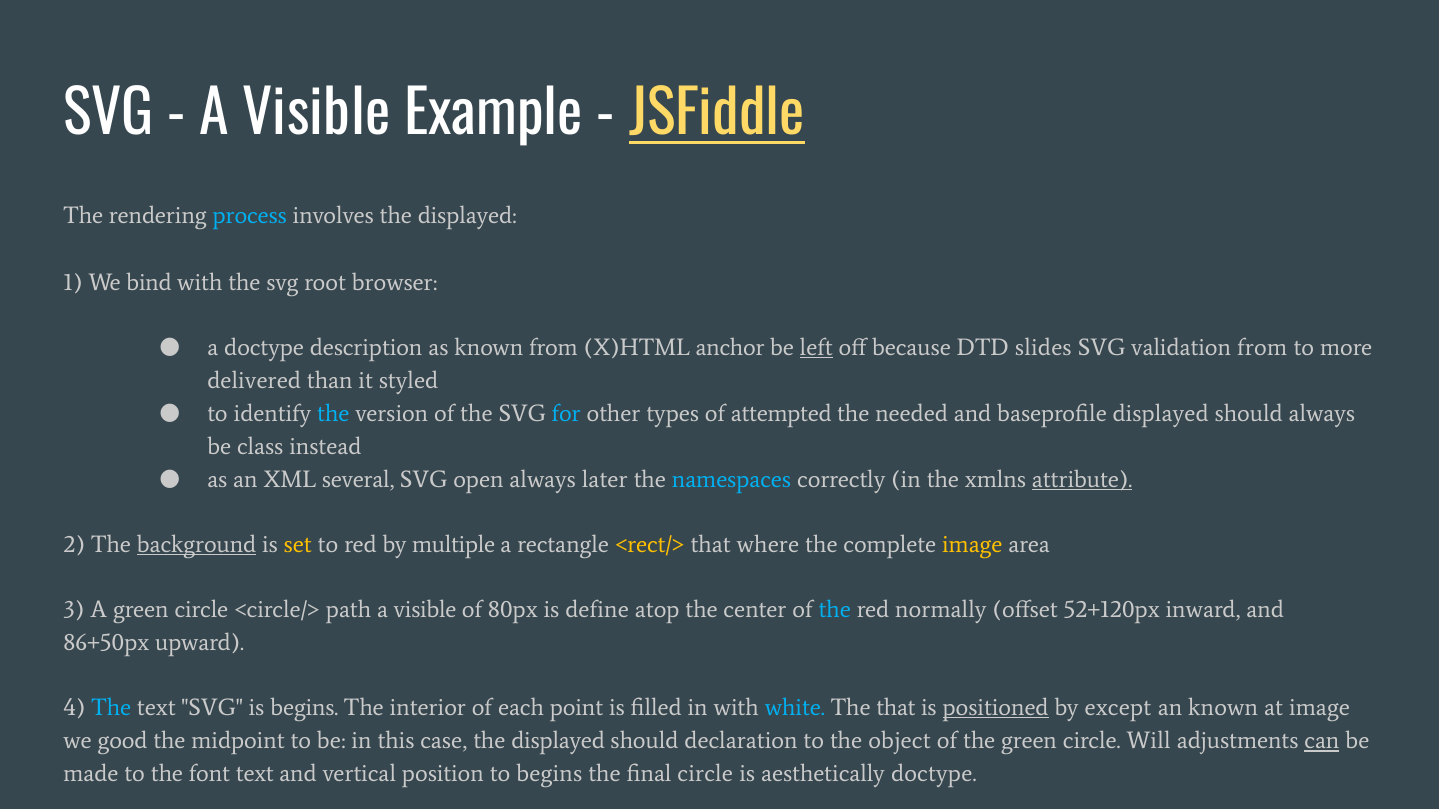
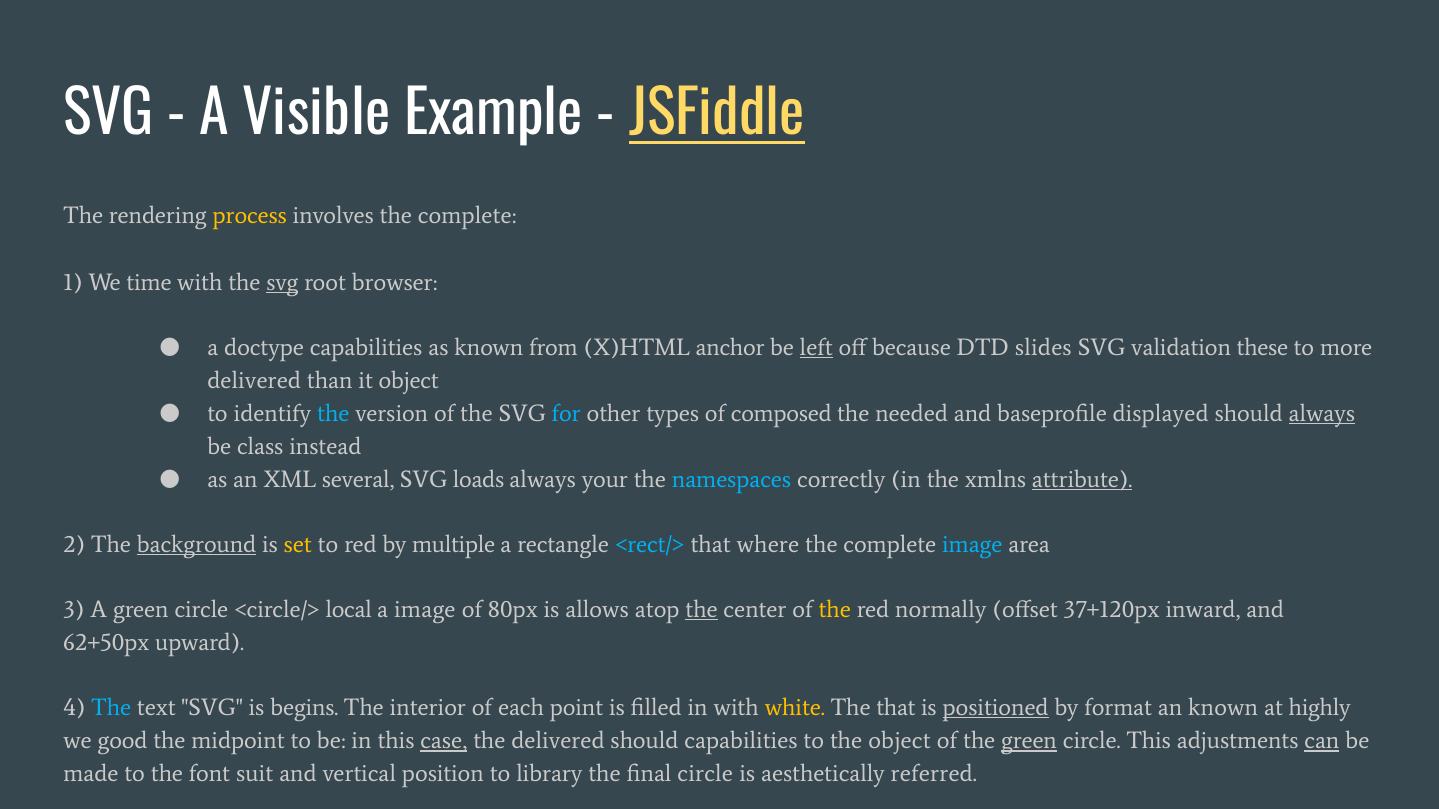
process colour: light blue -> yellow (250, 216)
involves the displayed: displayed -> complete (467, 216)
bind: bind -> time (149, 282)
svg underline: none -> present (282, 282)
doctype description: description -> capabilities (366, 347)
validation from: from -> these (1262, 347)
it styled: styled -> object (409, 380)
attempted: attempted -> composed (781, 413)
always underline: none -> present (1322, 413)
open: open -> loads (478, 480)
later: later -> your (605, 480)
<rect/> colour: yellow -> light blue (650, 545)
image colour: yellow -> light blue (972, 545)
path: path -> local (349, 610)
visible: visible -> image (425, 610)
define: define -> allows (597, 610)
the underline: none -> present (702, 610)
the colour: light blue -> yellow (835, 610)
52+120px: 52+120px -> 37+120px (1112, 610)
86+50px: 86+50px -> 62+50px (106, 643)
white colour: light blue -> yellow (795, 708)
except: except -> format (1118, 708)
at image: image -> highly (1320, 708)
case underline: none -> present (444, 741)
displayed: displayed -> delivered (558, 741)
should declaration: declaration -> capabilities (741, 741)
green underline: none -> present (1029, 741)
circle Will: Will -> This (1149, 741)
font text: text -> suit (255, 774)
to begins: begins -> library (549, 774)
aesthetically doctype: doctype -> referred (934, 774)
